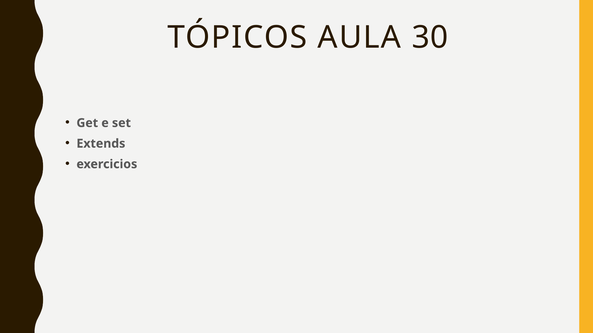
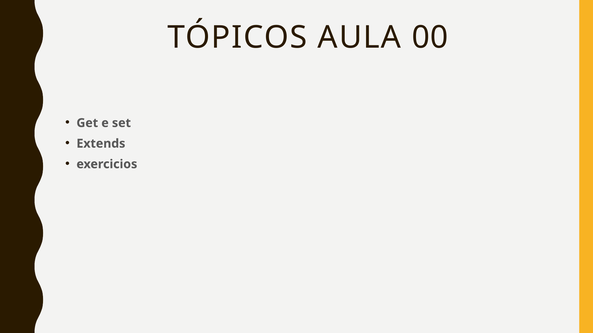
30: 30 -> 00 (430, 38)
